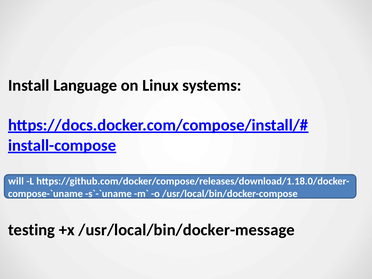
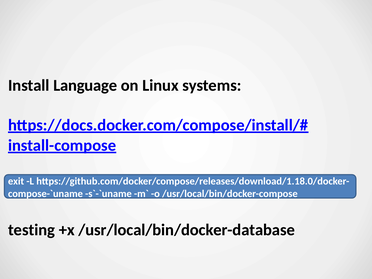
will: will -> exit (16, 181)
/usr/local/bin/docker-message: /usr/local/bin/docker-message -> /usr/local/bin/docker-database (187, 230)
